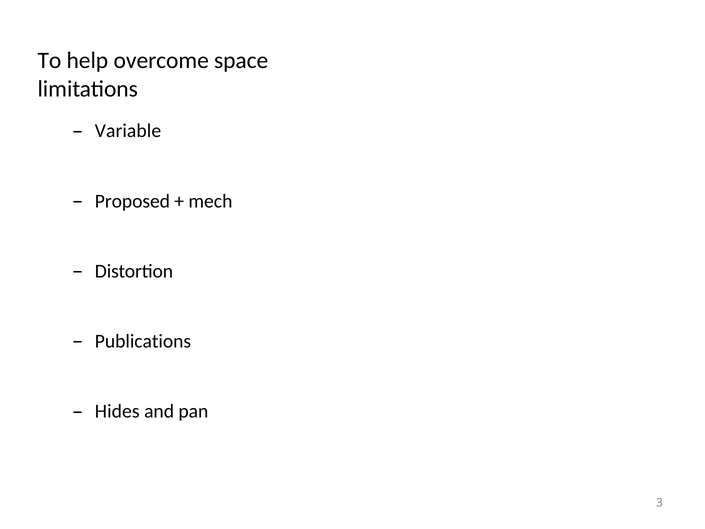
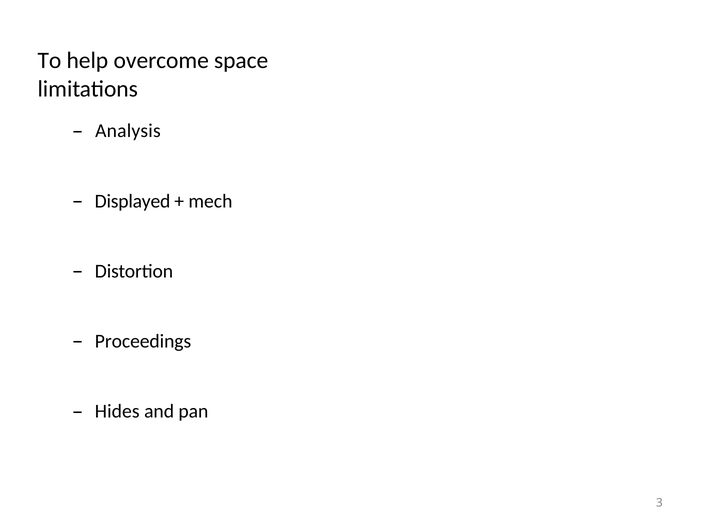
Variable: Variable -> Analysis (128, 131)
Proposed: Proposed -> Displayed (133, 201)
Publications: Publications -> Proceedings (143, 341)
